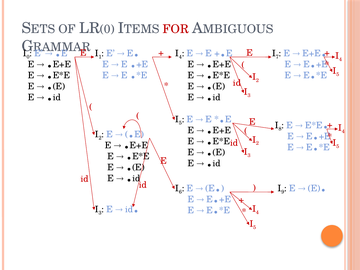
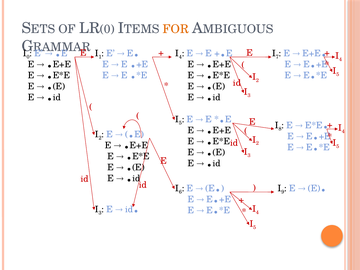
FOR colour: red -> orange (176, 29)
